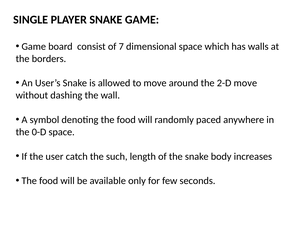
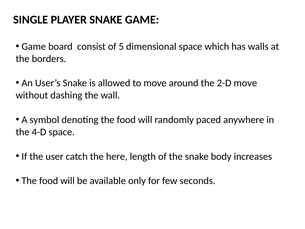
7: 7 -> 5 (121, 46)
0-D: 0-D -> 4-D (39, 132)
such: such -> here (117, 156)
